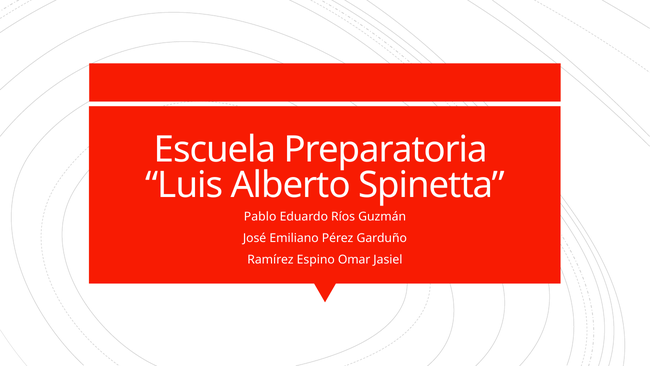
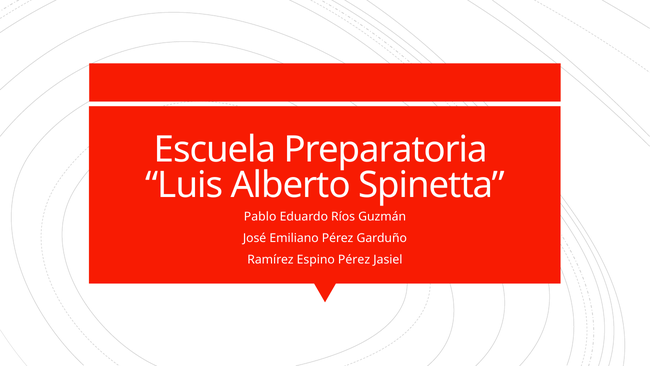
Espino Omar: Omar -> Pérez (354, 259)
